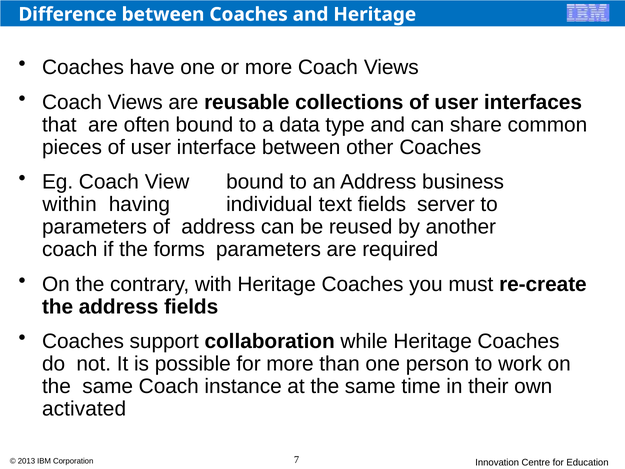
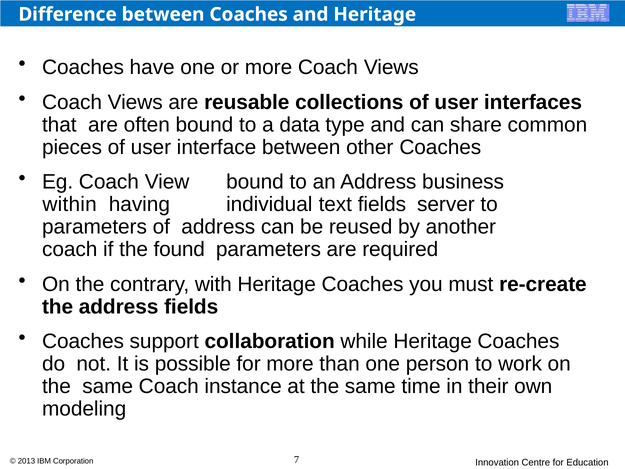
forms: forms -> found (179, 249)
activated: activated -> modeling (84, 409)
